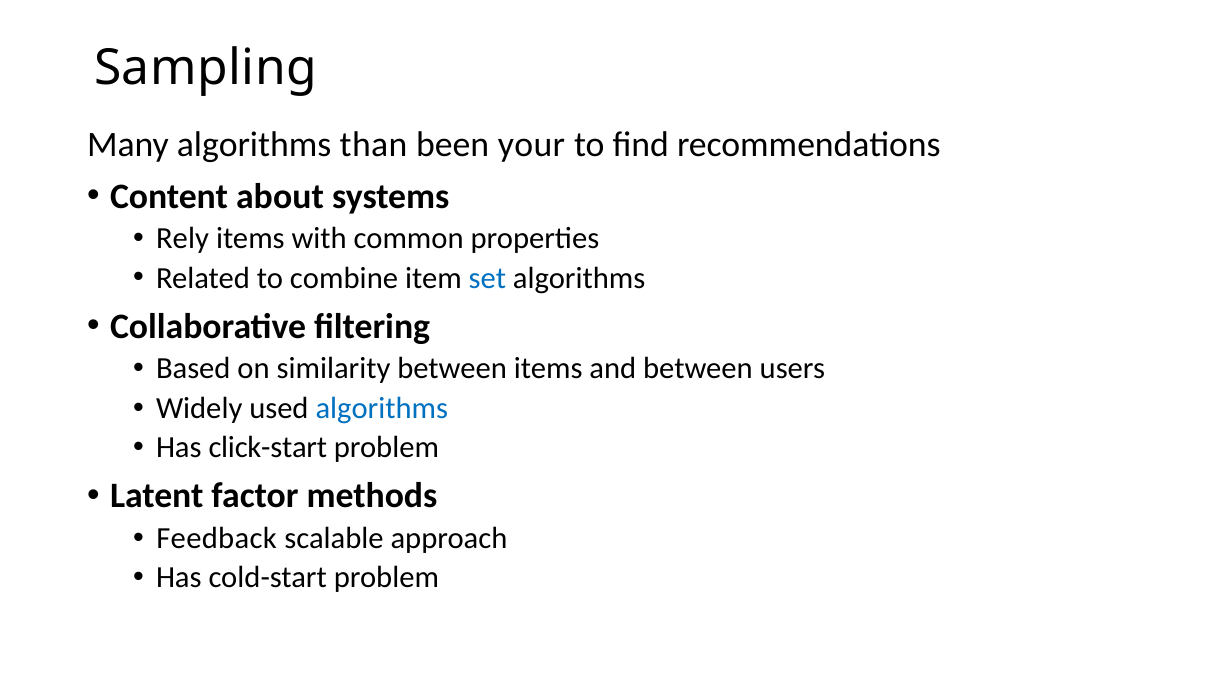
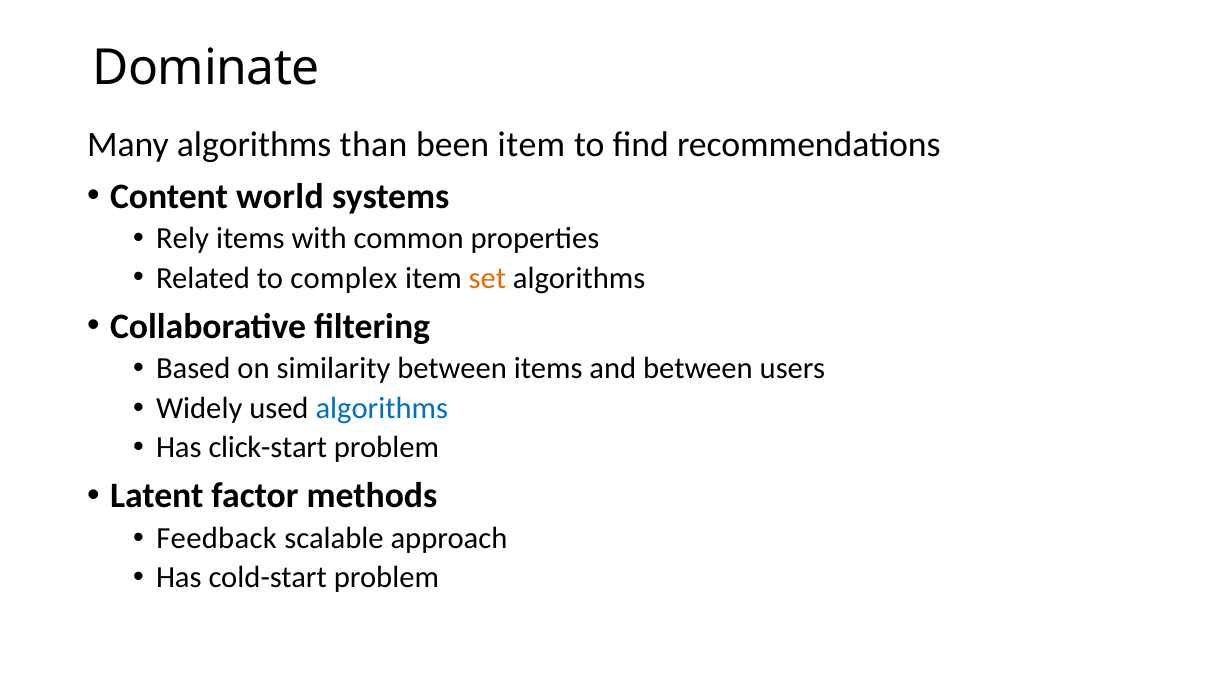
Sampling: Sampling -> Dominate (206, 68)
been your: your -> item (531, 145)
about: about -> world (280, 196)
combine: combine -> complex (344, 278)
set colour: blue -> orange (487, 278)
